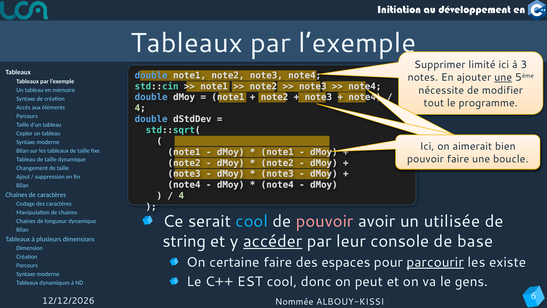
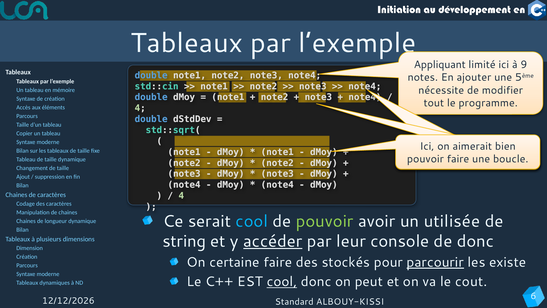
Supprimer: Supprimer -> Appliquant (440, 65)
3: 3 -> 9 (524, 65)
une underline: present -> none (503, 77)
pouvoir colour: pink -> light green (325, 221)
de base: base -> donc (475, 241)
espaces: espaces -> stockés (346, 262)
cool underline: none -> present (282, 282)
gens: gens -> cout (471, 282)
Nommée: Nommée -> Standard (294, 301)
